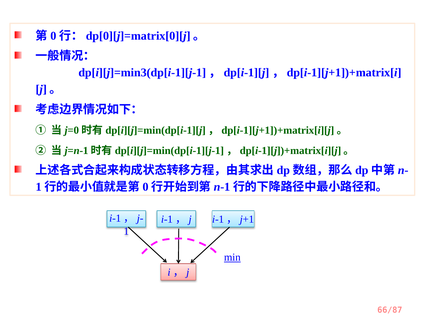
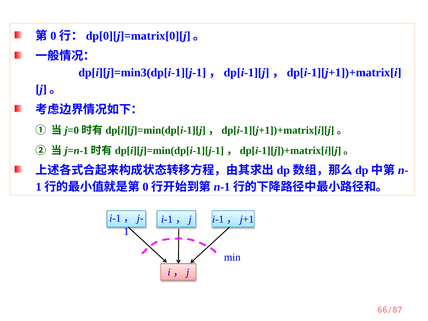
min underline: present -> none (232, 257)
